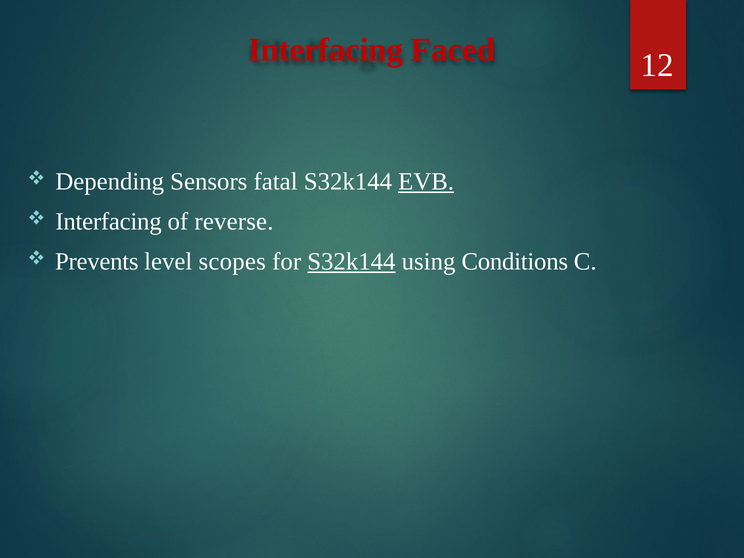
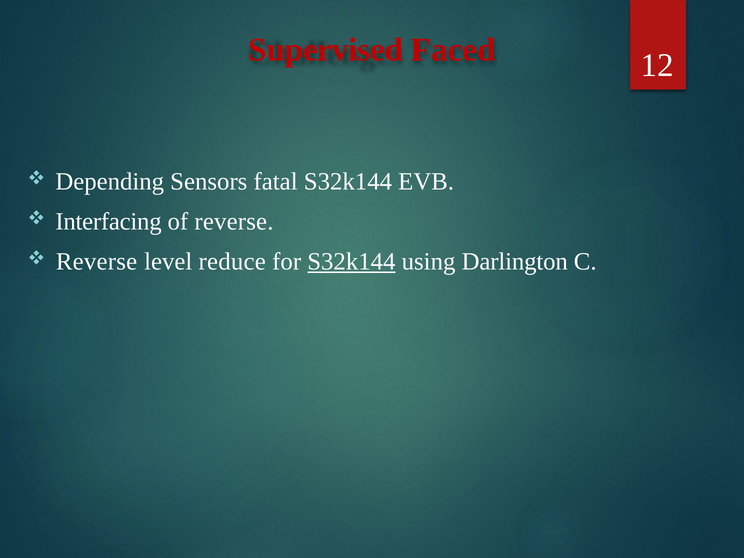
Interfacing: Interfacing -> Supervised (326, 50)
EVB underline: present -> none (426, 182)
Prevents: Prevents -> Reverse (97, 262)
scopes: scopes -> reduce (232, 262)
Conditions: Conditions -> Darlington (515, 262)
